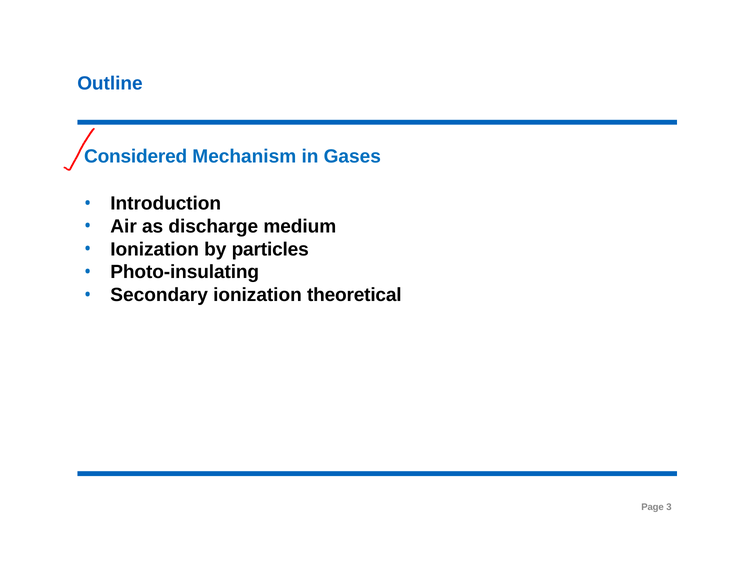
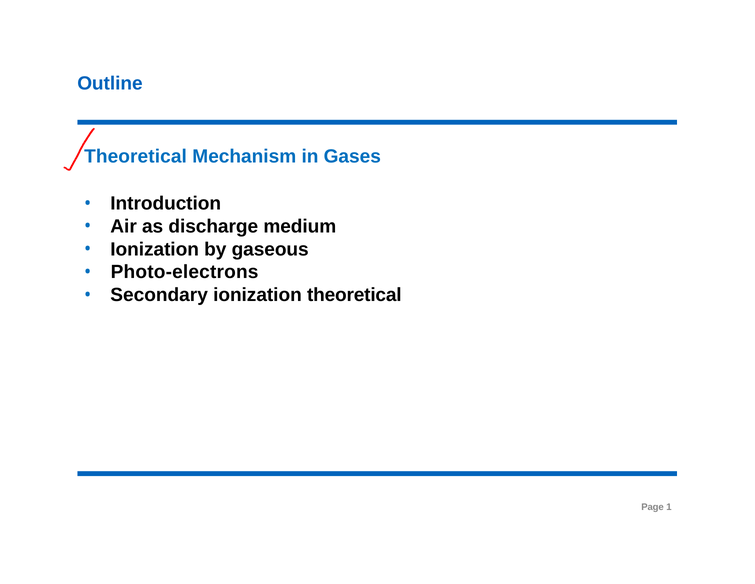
Considered: Considered -> Theoretical (136, 157)
particles: particles -> gaseous (270, 249)
Photo-insulating: Photo-insulating -> Photo-electrons (185, 272)
3: 3 -> 1 (669, 506)
